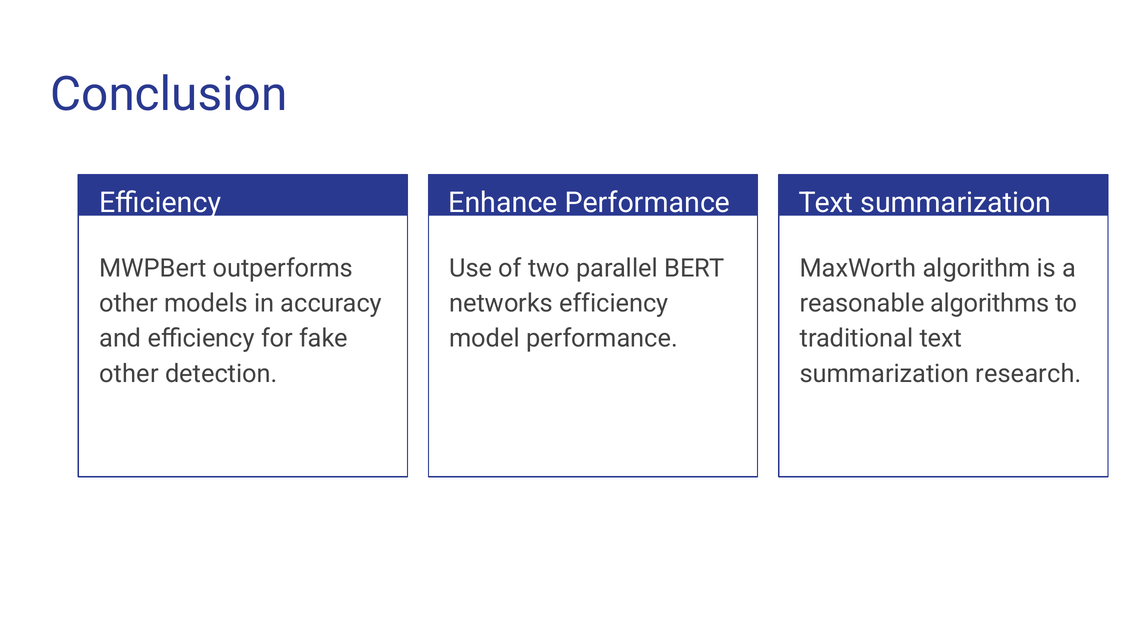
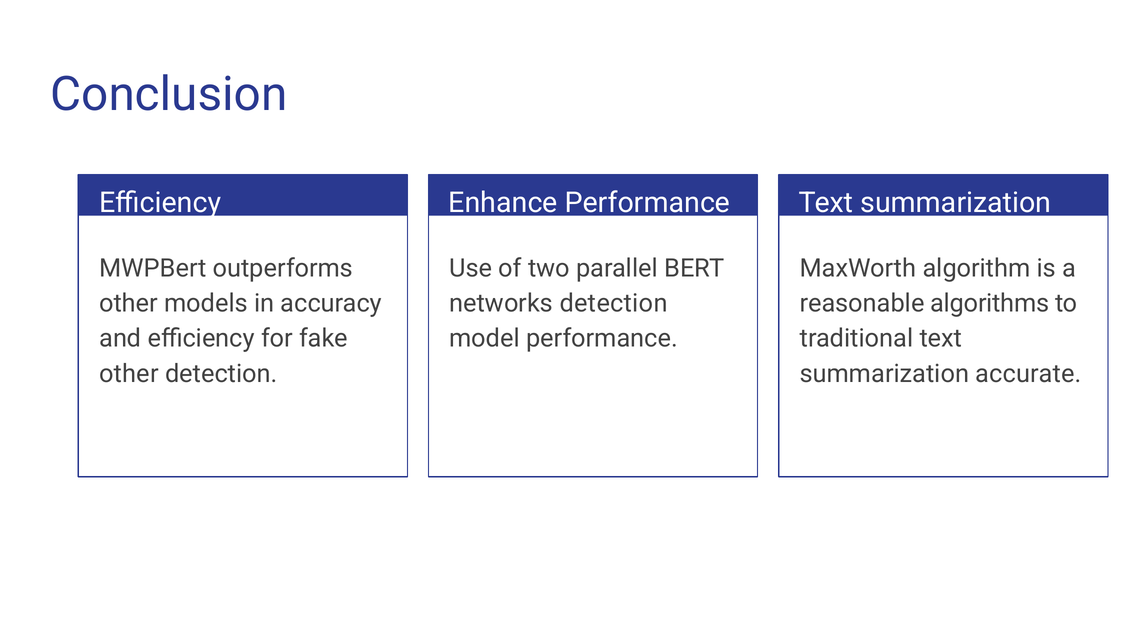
networks efficiency: efficiency -> detection (614, 304)
research: research -> accurate (1028, 374)
